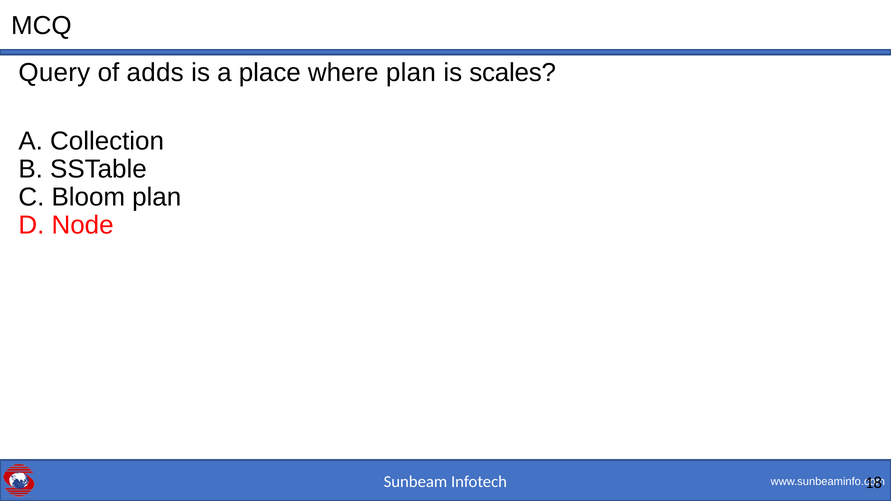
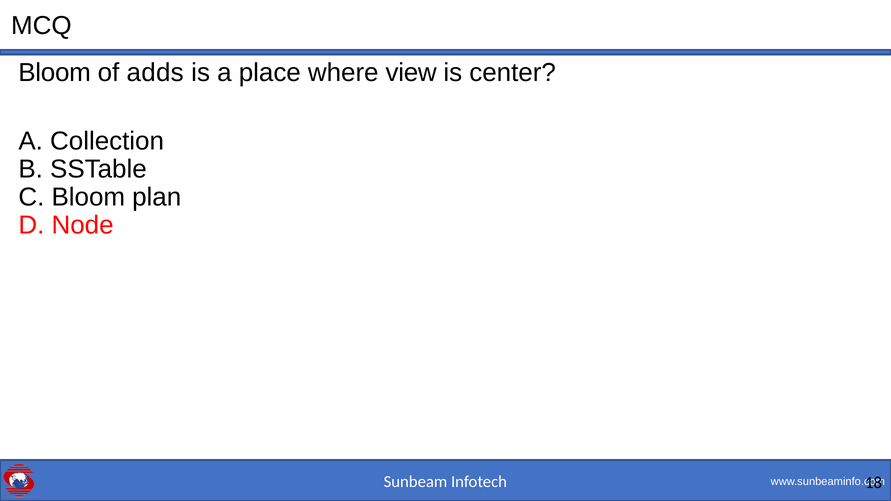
Query: Query -> Bloom (55, 73)
where plan: plan -> view (411, 73)
scales: scales -> center (513, 73)
